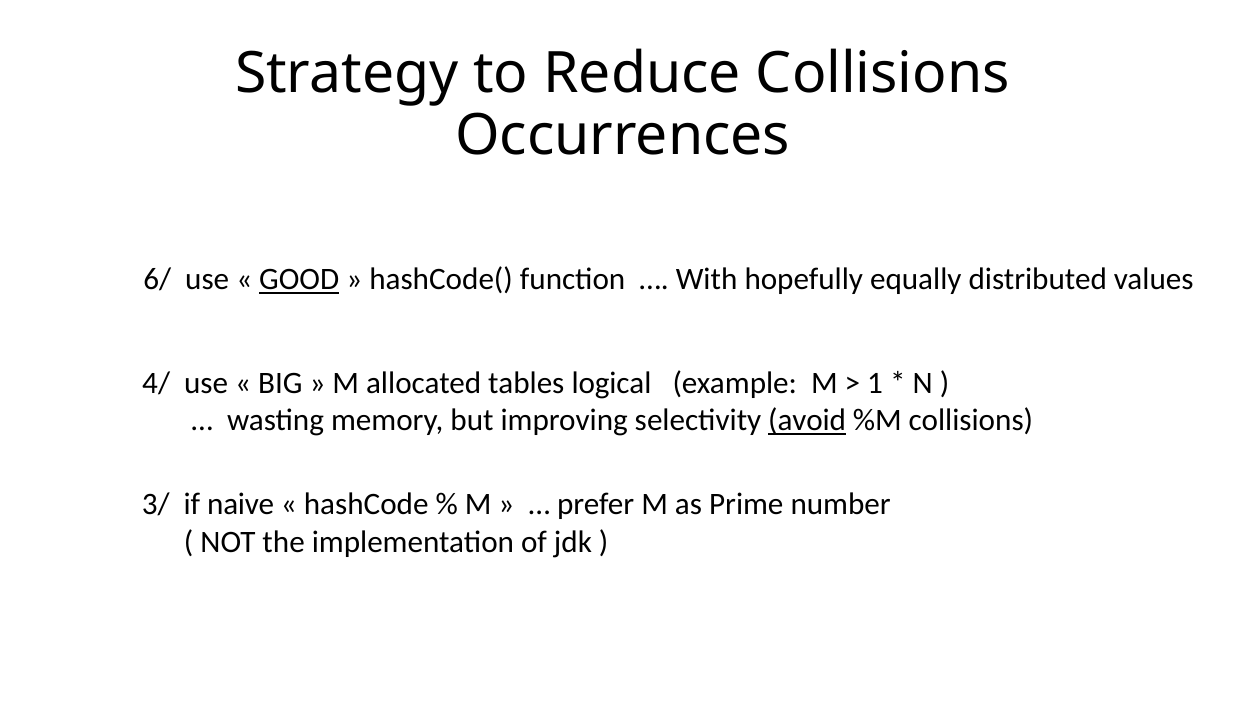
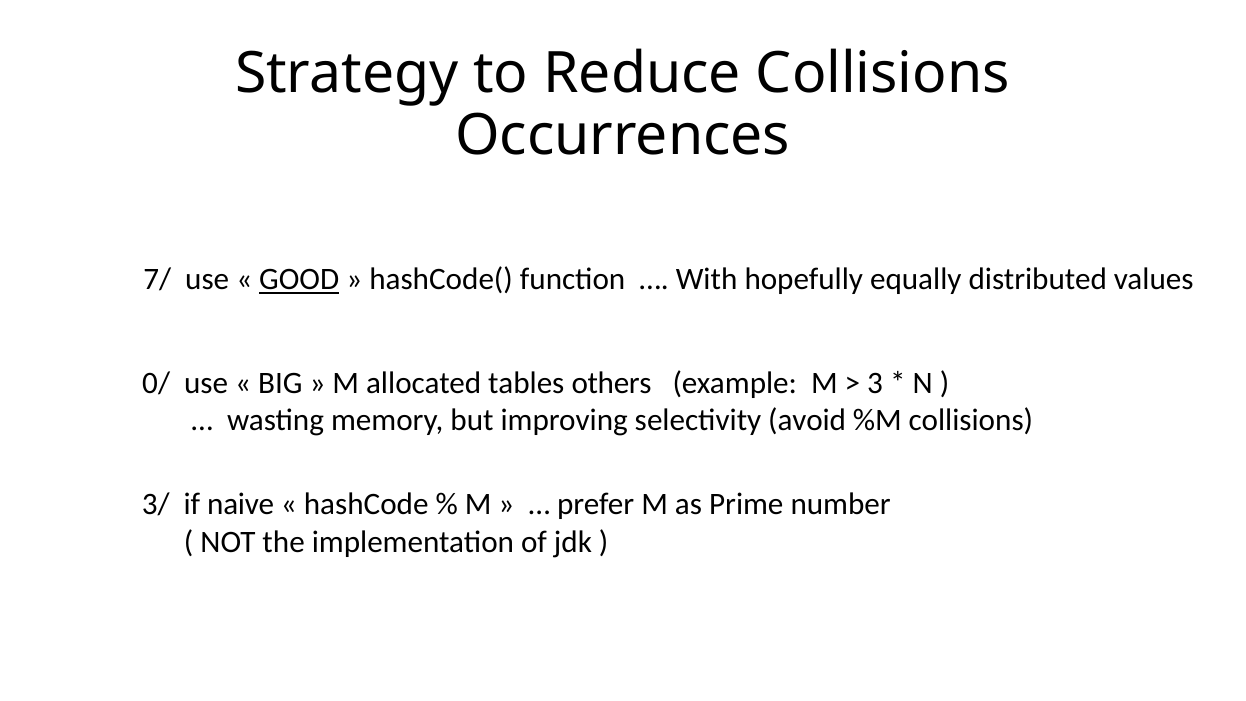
6/: 6/ -> 7/ (157, 279)
4/: 4/ -> 0/ (156, 383)
logical: logical -> others (612, 383)
1: 1 -> 3 (875, 383)
avoid underline: present -> none (807, 420)
